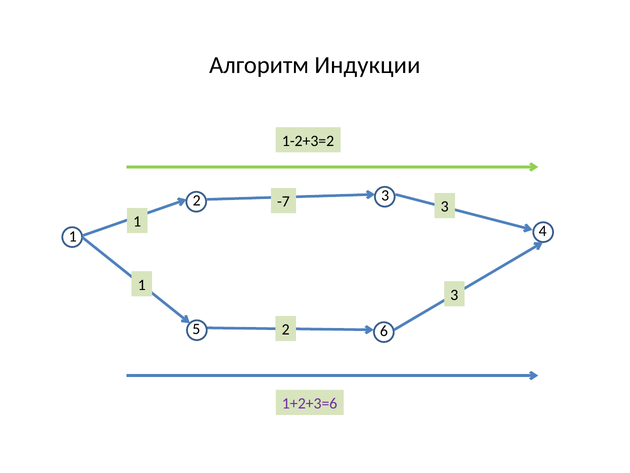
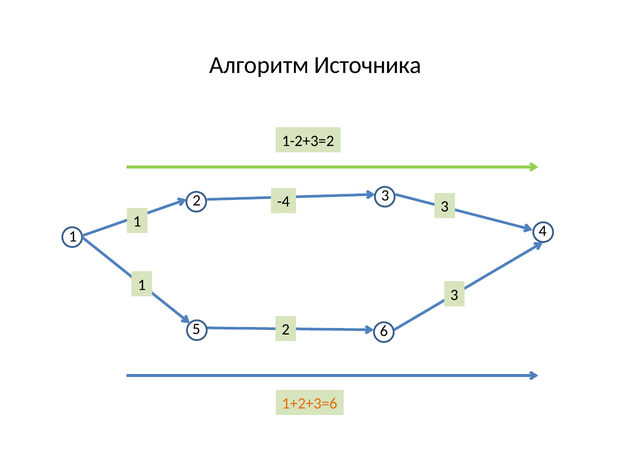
Индукции: Индукции -> Источника (368, 65)
-7: -7 -> -4 (283, 202)
1+2+3=6 colour: purple -> orange (310, 403)
